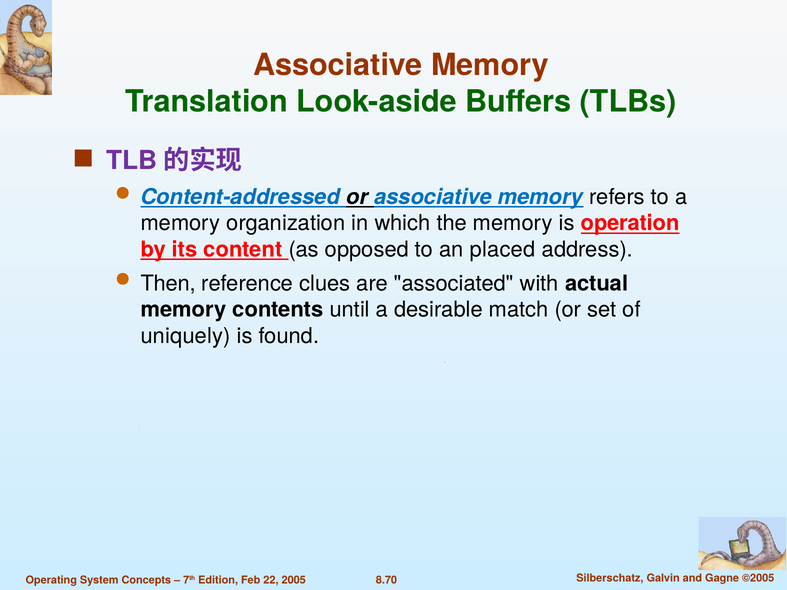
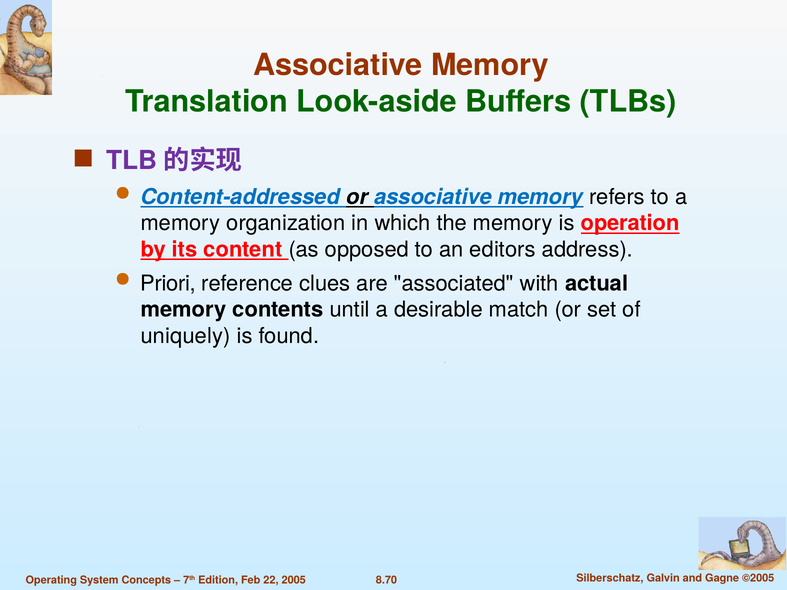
placed: placed -> editors (503, 250)
Then: Then -> Priori (168, 283)
